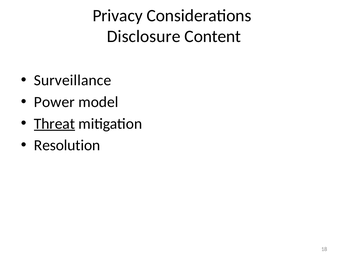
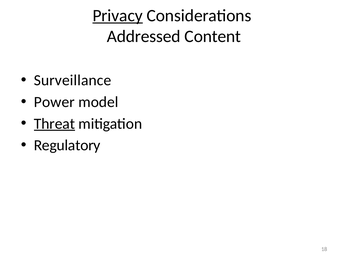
Privacy underline: none -> present (118, 16)
Disclosure: Disclosure -> Addressed (144, 36)
Resolution: Resolution -> Regulatory (67, 145)
